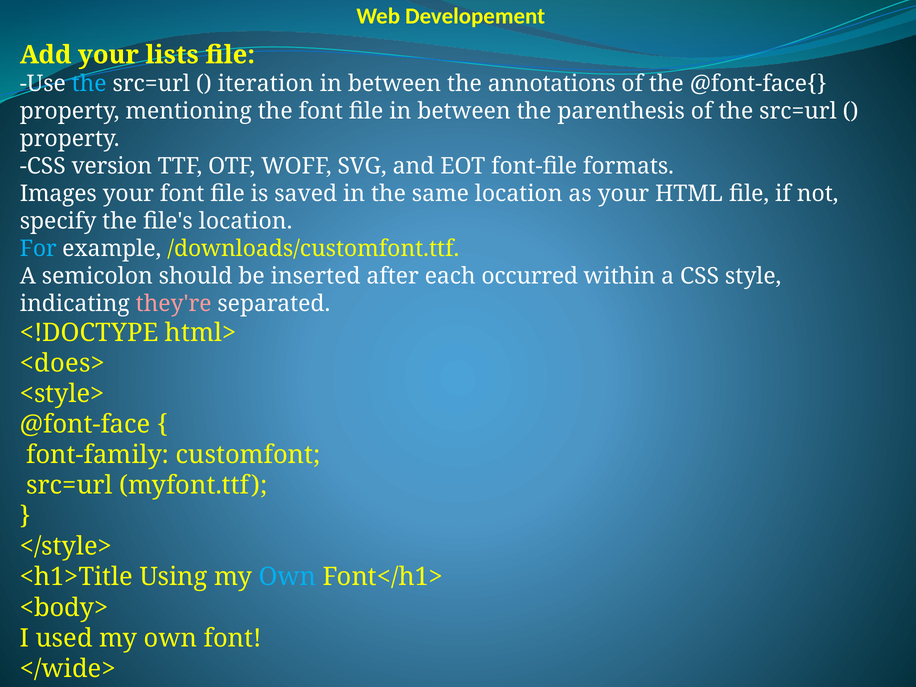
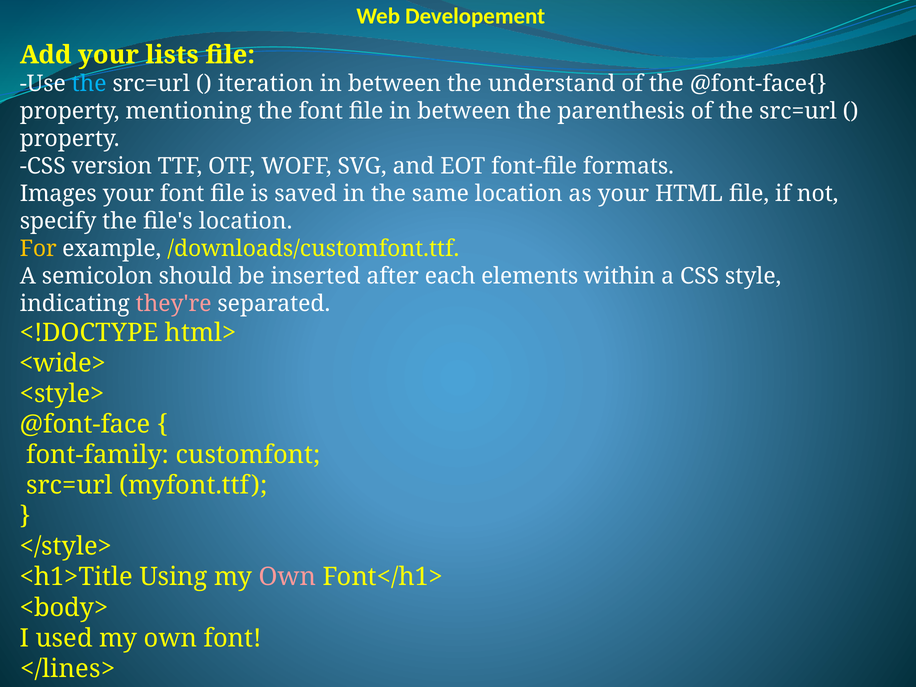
annotations: annotations -> understand (552, 84)
For colour: light blue -> yellow (38, 249)
occurred: occurred -> elements (530, 276)
<does>: <does> -> <wide> (63, 363)
Own colour: light blue -> pink (287, 577)
</wide>: </wide> -> </lines> (68, 669)
